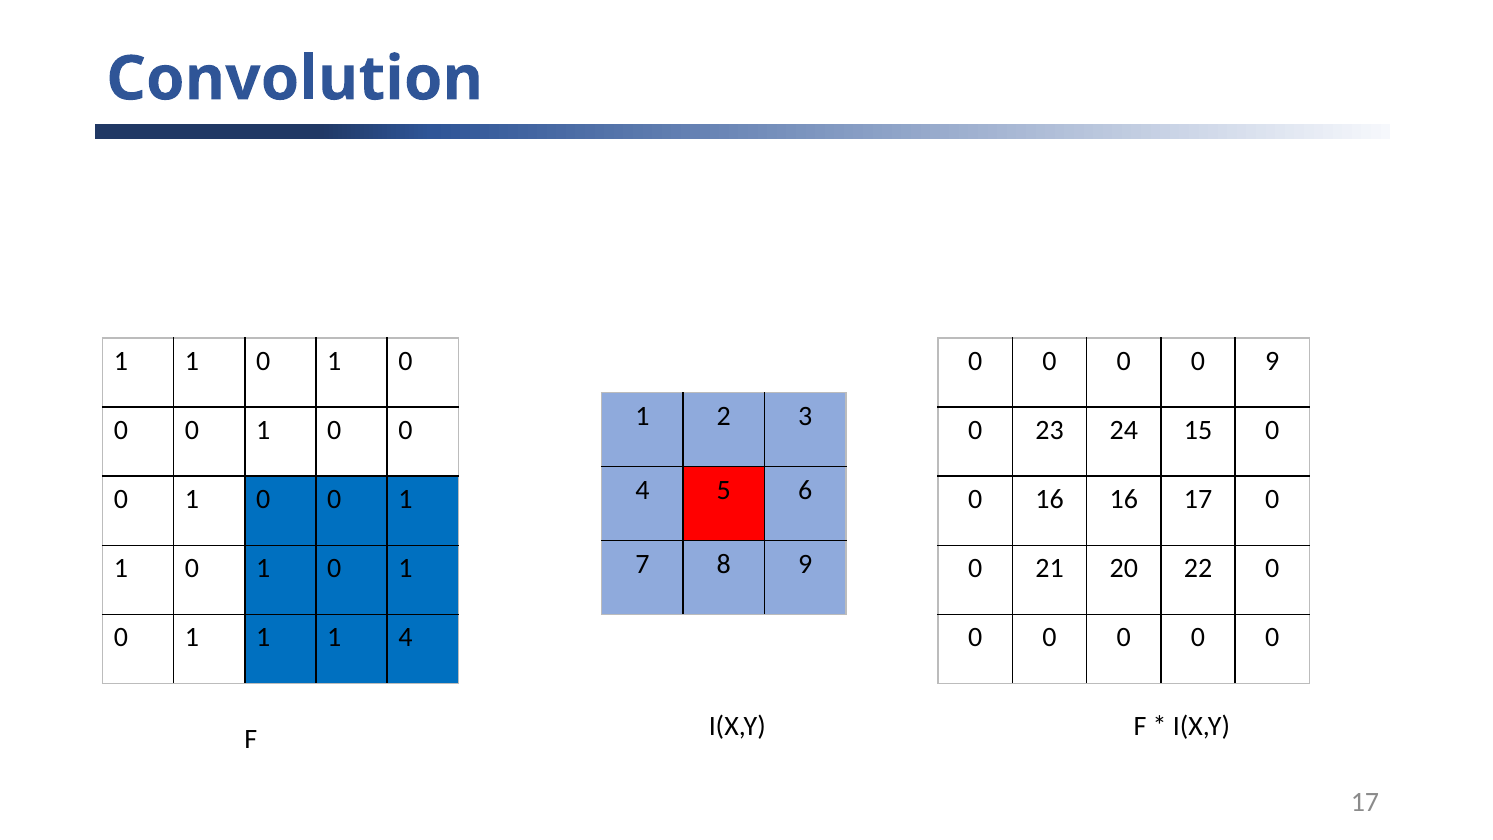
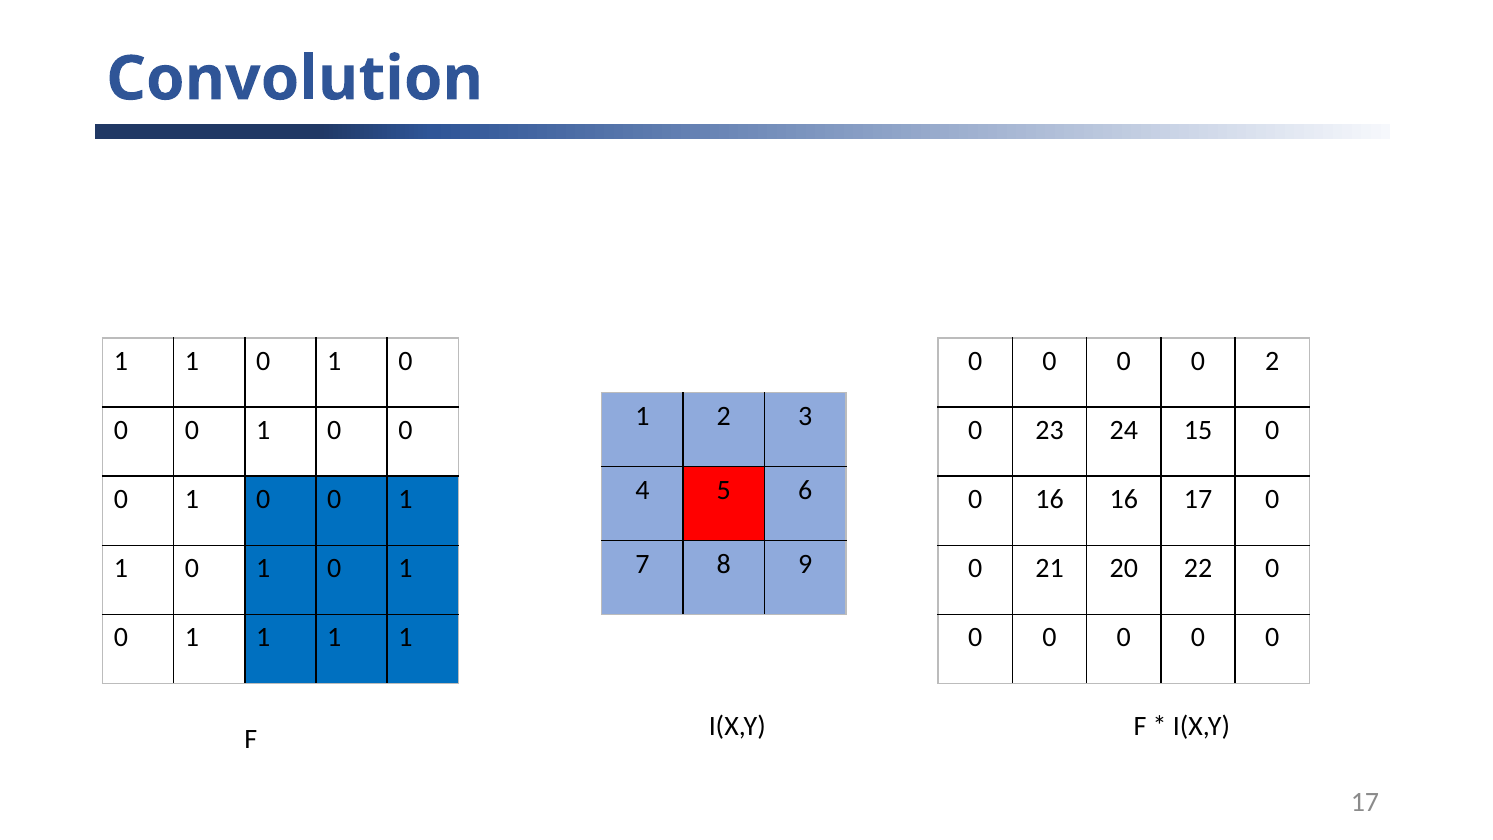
0 9: 9 -> 2 (1272, 361)
1 1 1 4: 4 -> 1 (405, 637)
